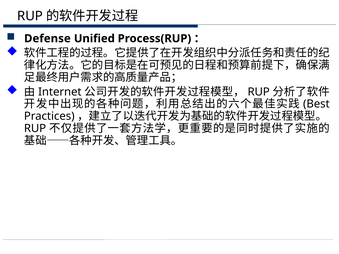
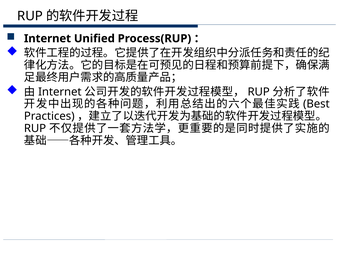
Defense: Defense -> Internet (48, 39)
